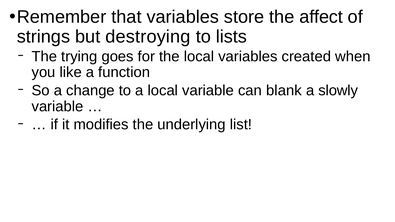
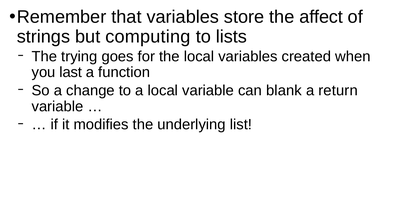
destroying: destroying -> computing (148, 37)
like: like -> last (71, 72)
slowly: slowly -> return (338, 90)
